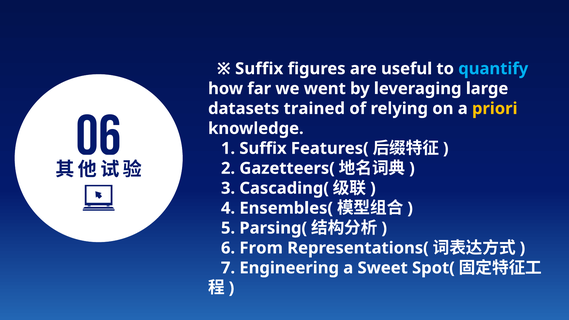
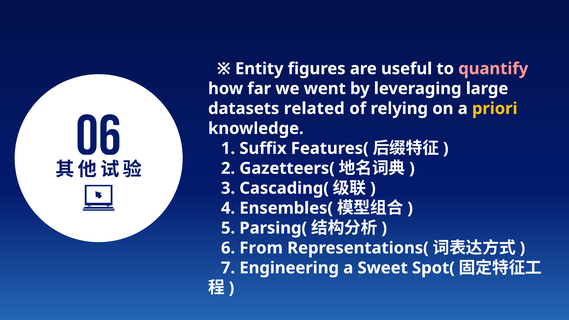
Suffix: Suffix -> Entity (259, 69)
quantify colour: light blue -> pink (493, 69)
trained: trained -> related (314, 109)
